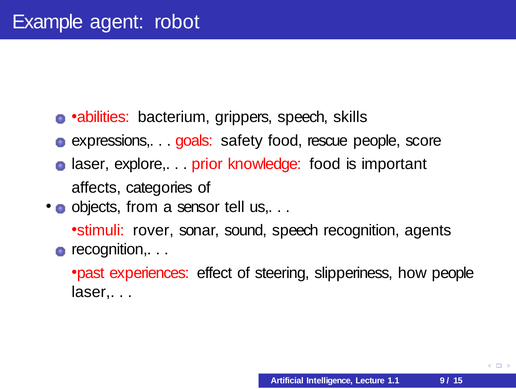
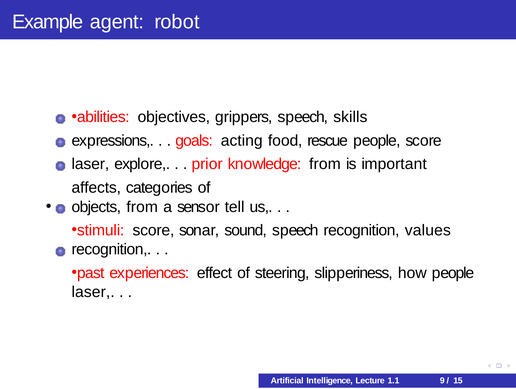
bacterium: bacterium -> objectives (174, 117)
safety: safety -> acting (242, 141)
knowledge food: food -> from (325, 164)
stimuli rover: rover -> score (153, 230)
agents: agents -> values (428, 230)
